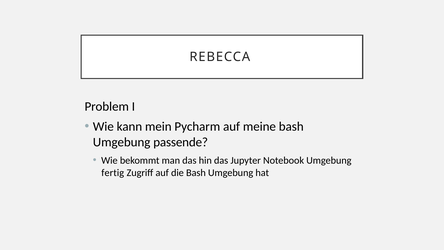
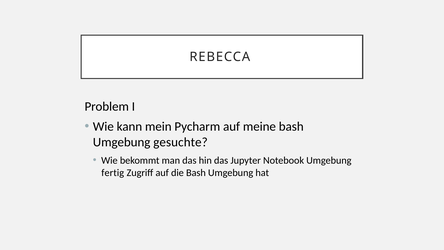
passende: passende -> gesuchte (180, 142)
